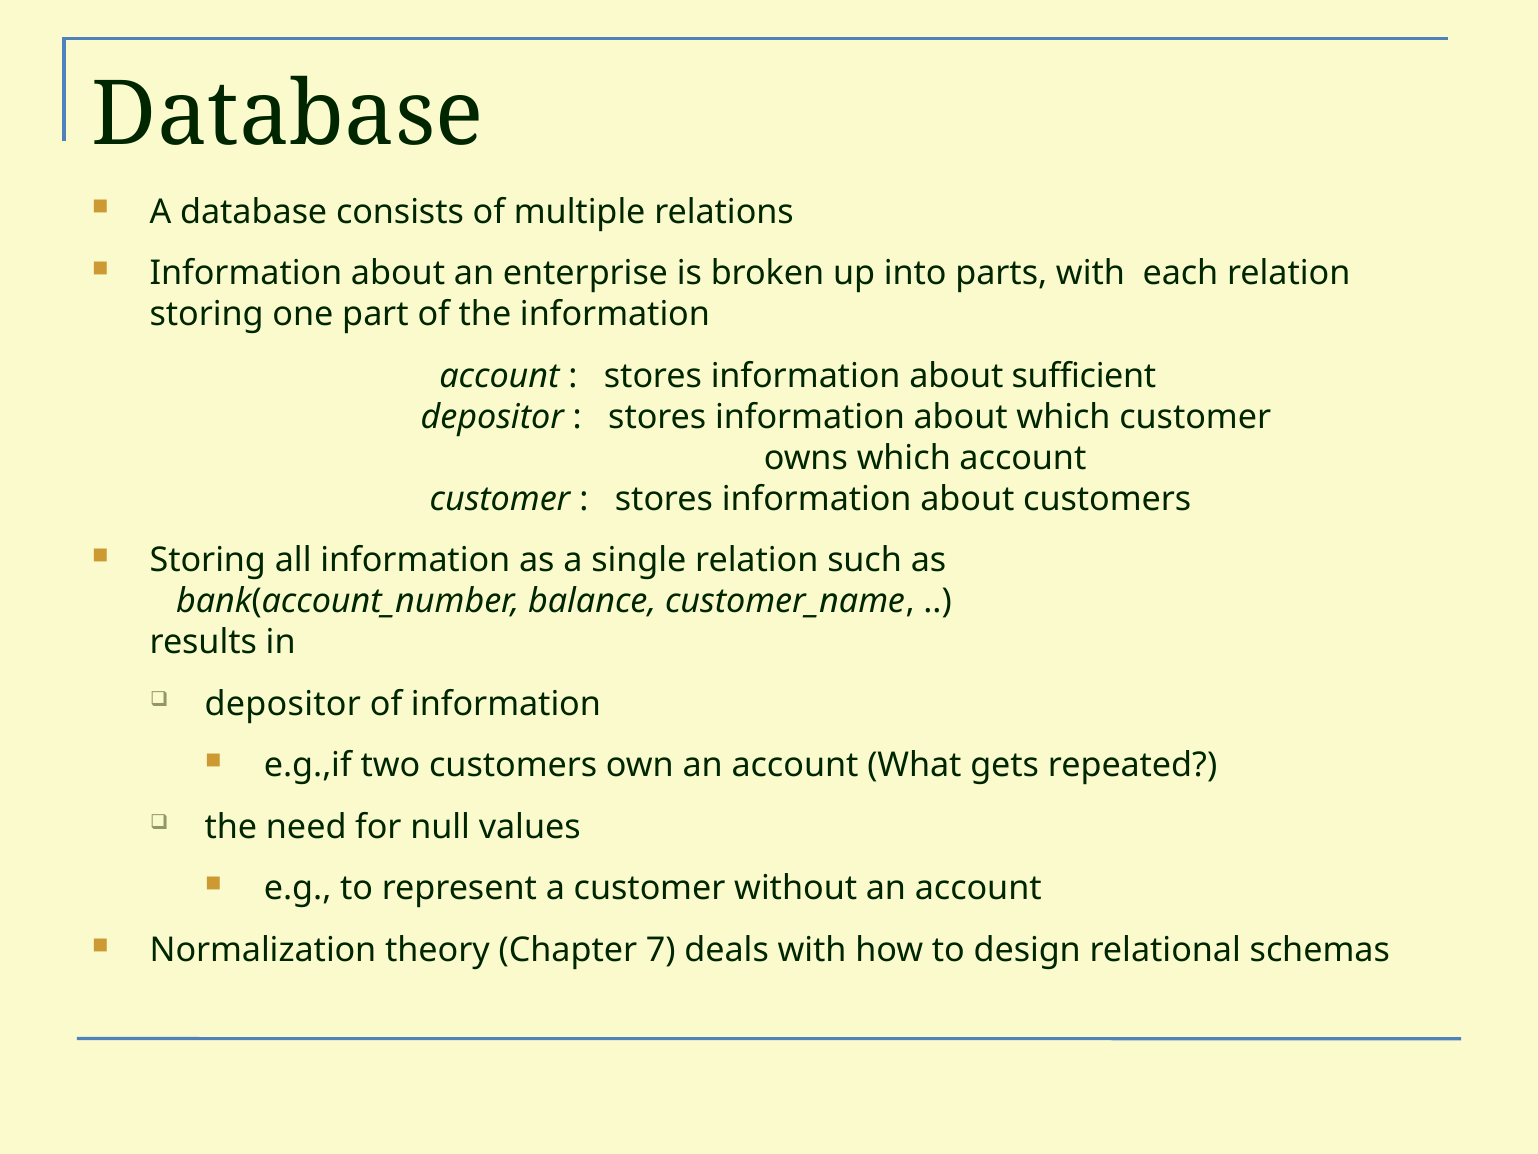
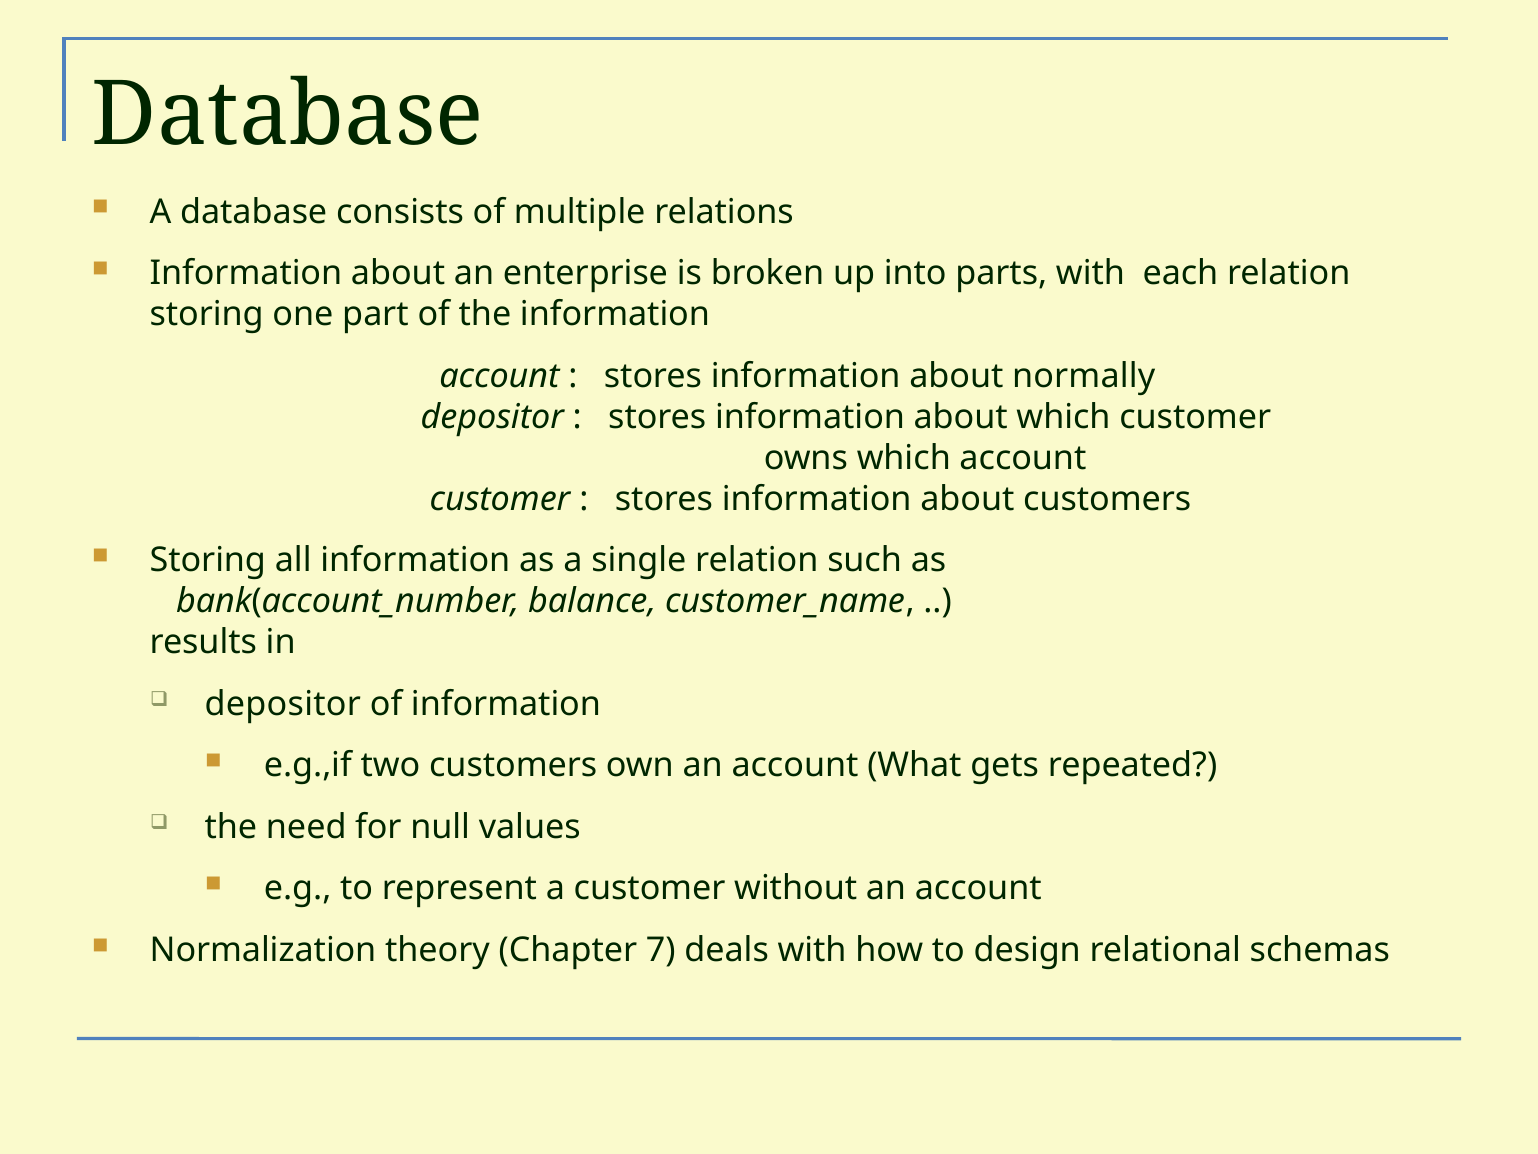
sufficient: sufficient -> normally (1084, 376)
